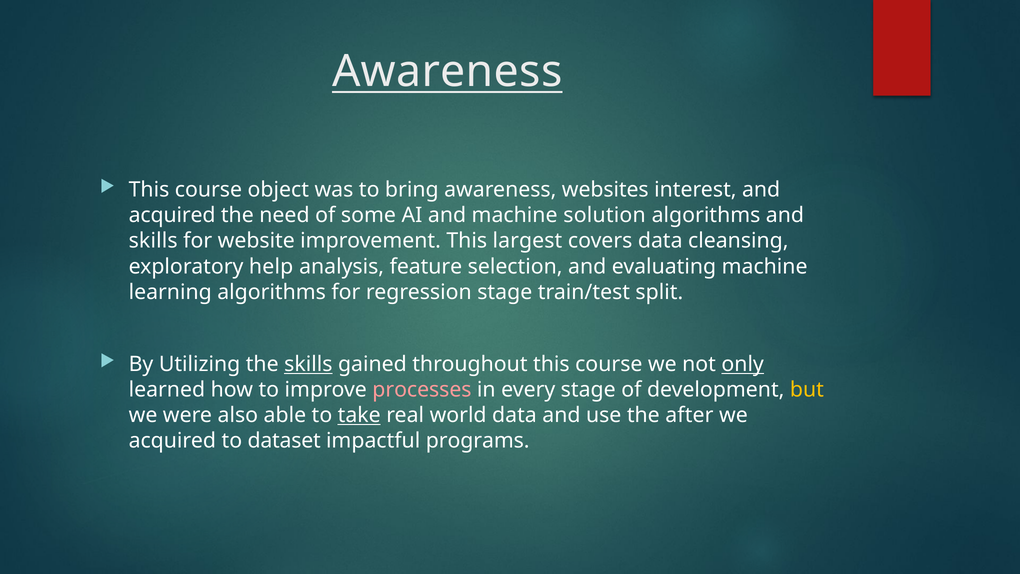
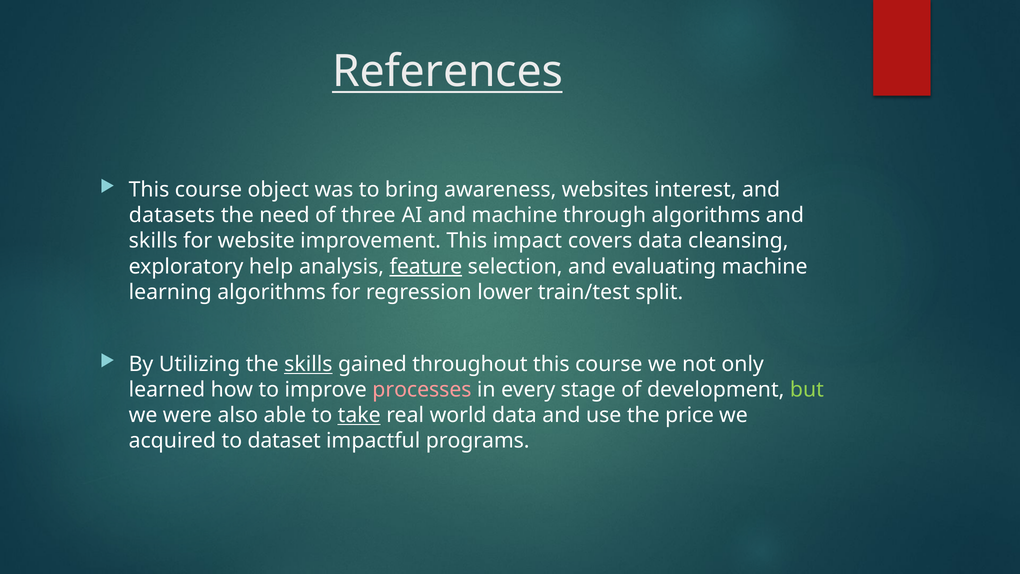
Awareness: Awareness -> References (448, 72)
acquired: acquired -> datasets (172, 215)
some: some -> three (368, 215)
solution: solution -> through (605, 215)
largest: largest -> impact (527, 241)
feature underline: none -> present (426, 266)
regression stage: stage -> lower (505, 292)
only underline: present -> none (743, 364)
but colour: yellow -> light green (807, 390)
after: after -> price (690, 415)
